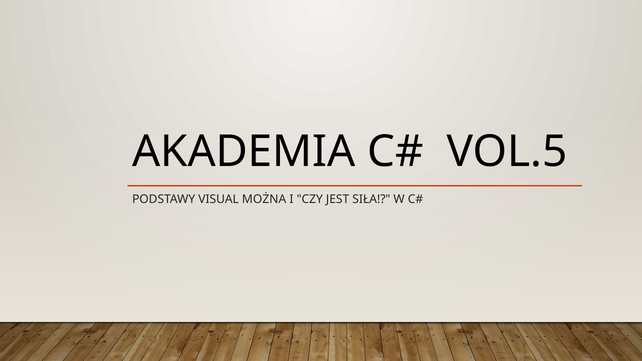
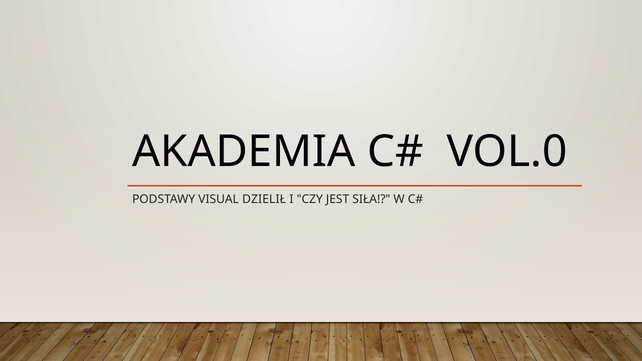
VOL.5: VOL.5 -> VOL.0 (507, 152)
MOŻNA: MOŻNA -> DZIELIŁ (264, 199)
